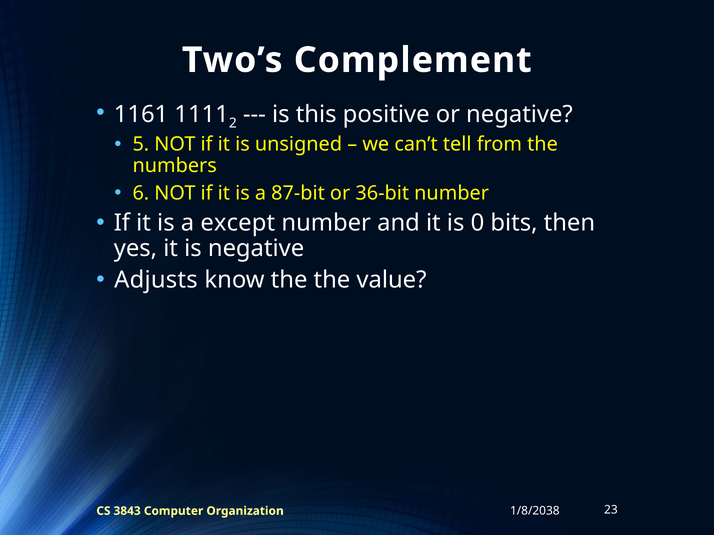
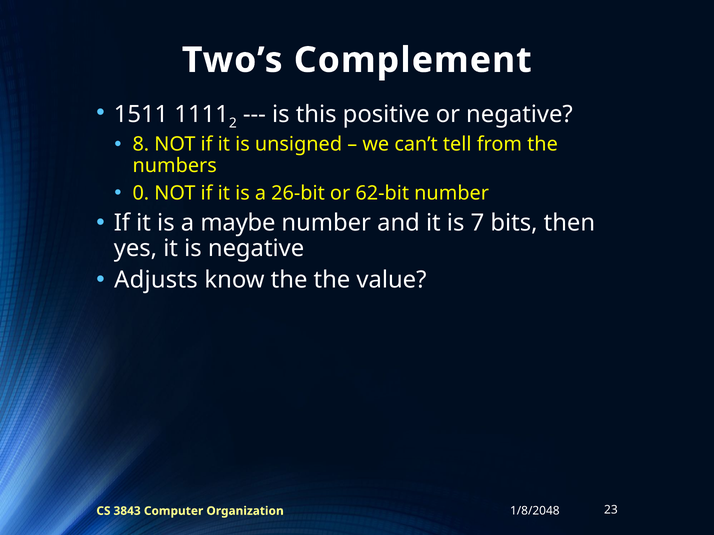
1161: 1161 -> 1511 (141, 114)
5: 5 -> 8 (141, 145)
6: 6 -> 0 (141, 193)
87-bit: 87-bit -> 26-bit (298, 193)
36-bit: 36-bit -> 62-bit (382, 193)
except: except -> maybe (238, 223)
0: 0 -> 7 (477, 223)
1/8/2038: 1/8/2038 -> 1/8/2048 (535, 511)
